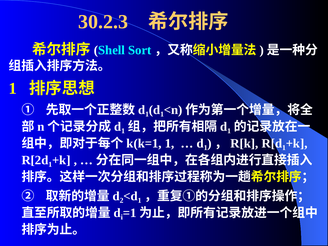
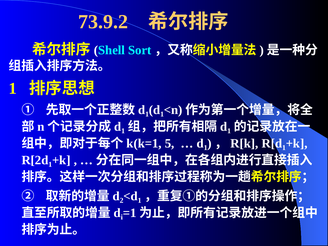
30.2.3: 30.2.3 -> 73.9.2 (103, 22)
1: 1 -> 5 (170, 143)
